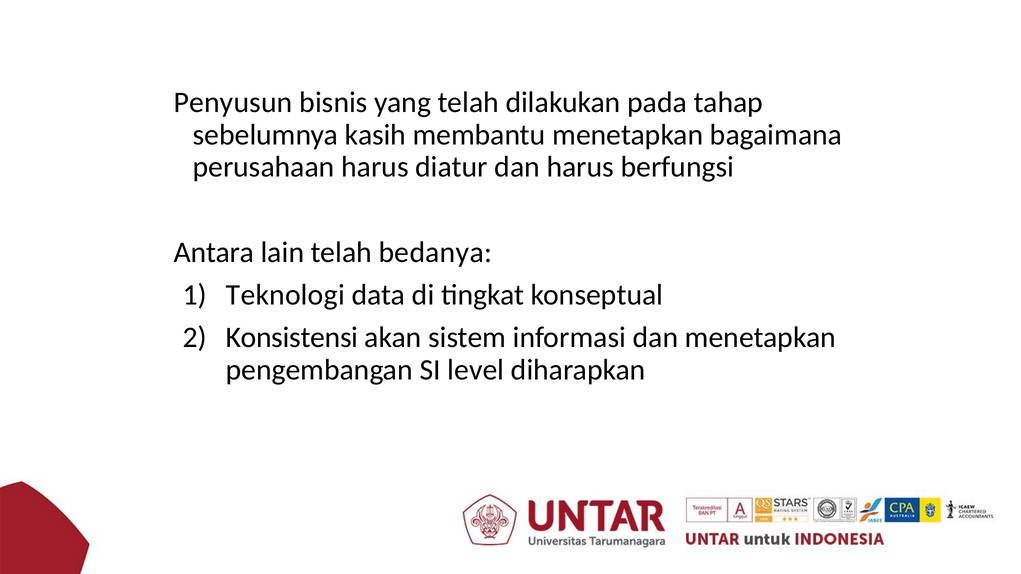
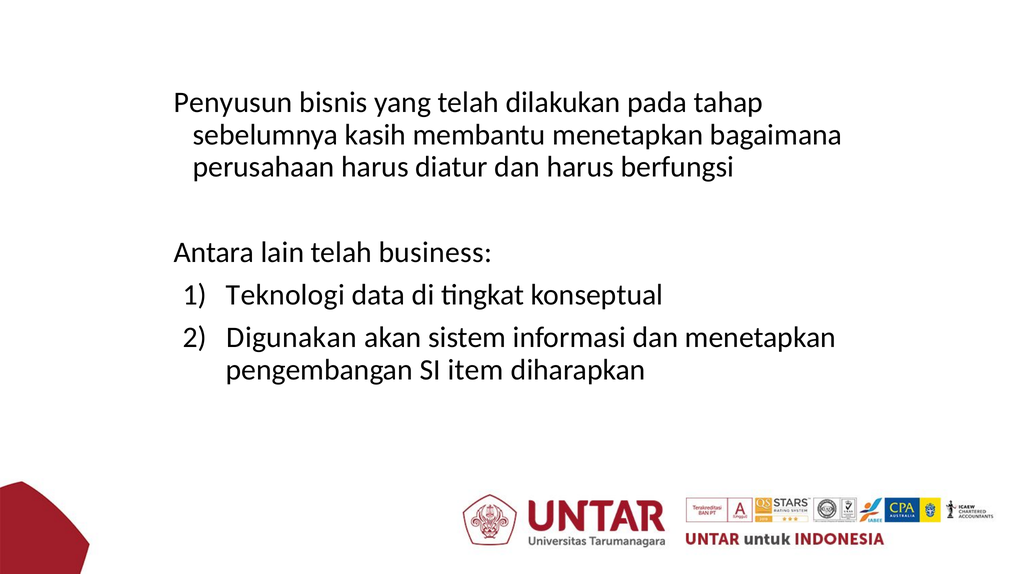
bedanya: bedanya -> business (435, 252)
Konsistensi: Konsistensi -> Digunakan (292, 338)
level: level -> item (476, 370)
